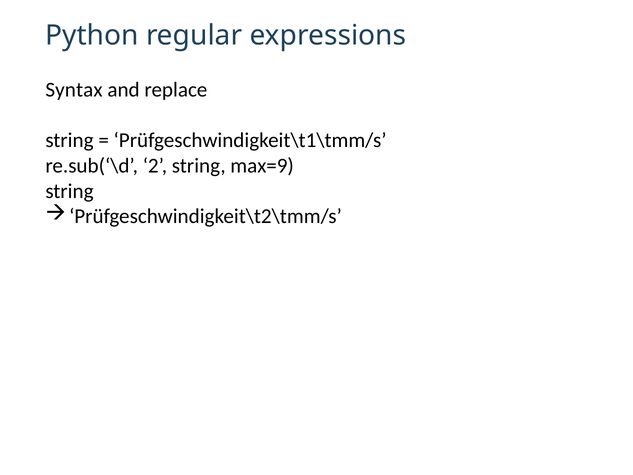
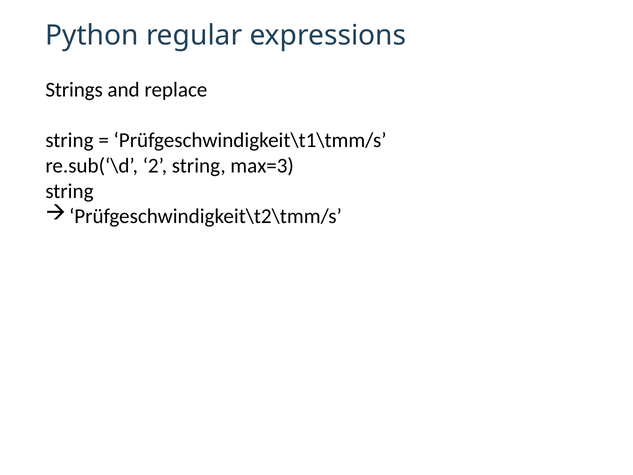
Syntax: Syntax -> Strings (74, 90)
max=9: max=9 -> max=3 (262, 166)
